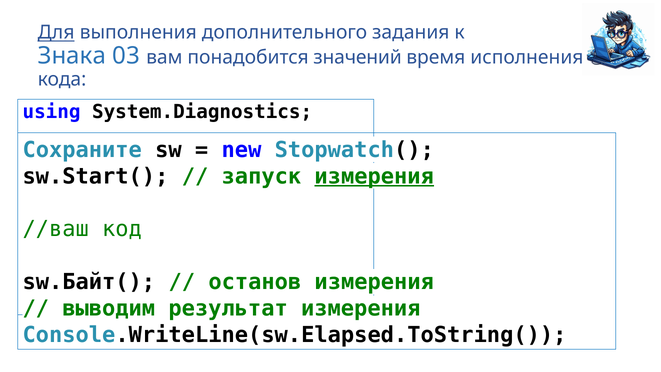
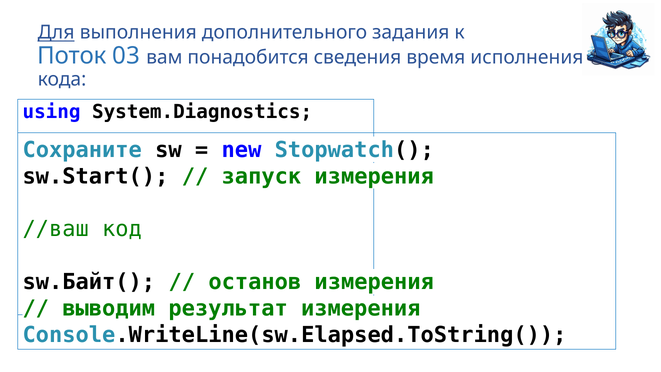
Знака: Знака -> Поток (72, 56)
значений: значений -> сведения (358, 58)
измерения underline: present -> none (374, 176)
